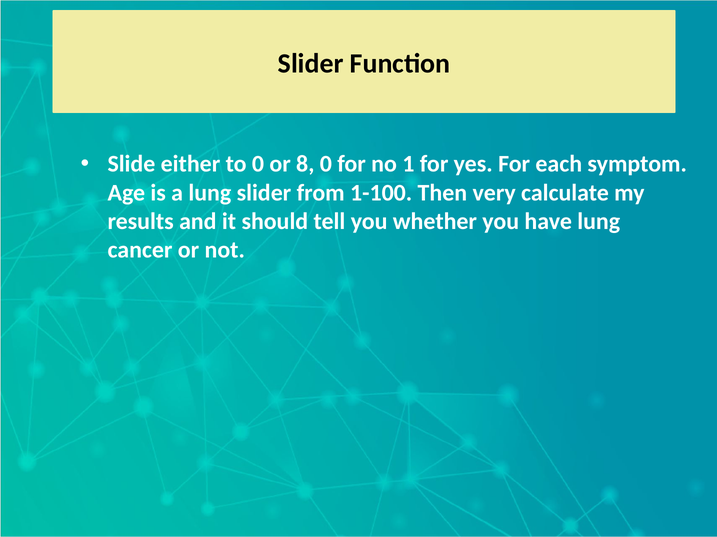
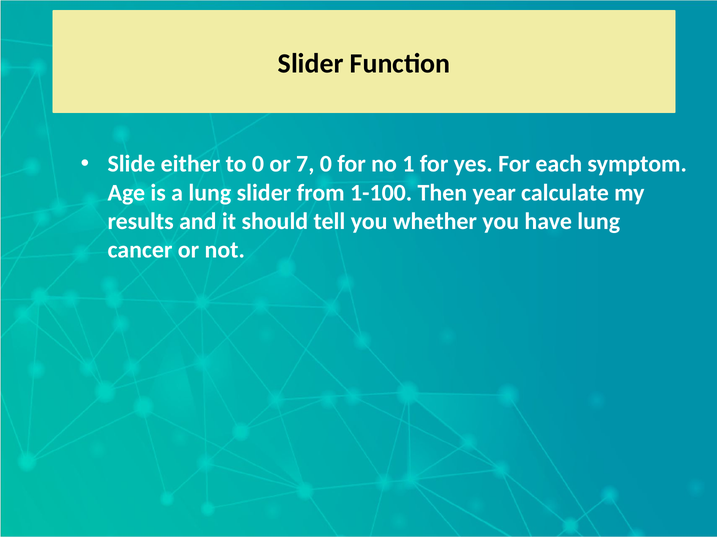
8: 8 -> 7 (305, 164)
very: very -> year (494, 193)
